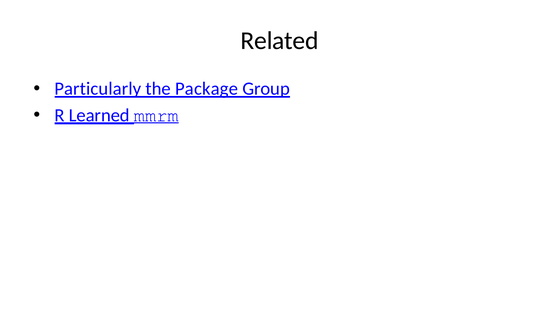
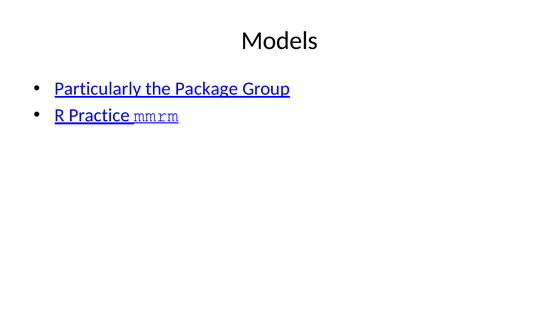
Related: Related -> Models (279, 41)
Learned: Learned -> Practice (99, 115)
